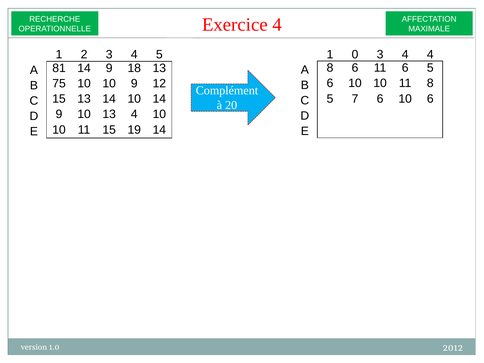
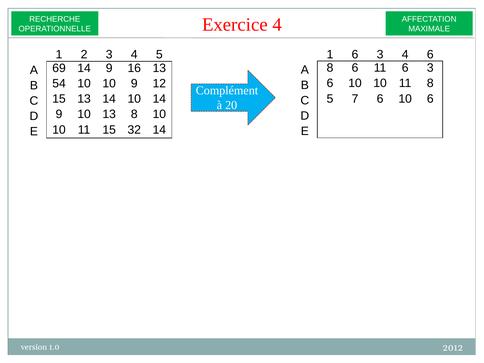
1 0: 0 -> 6 (355, 54)
4 4: 4 -> 6 (430, 54)
11 6 5: 5 -> 3 (430, 68)
81: 81 -> 69 (59, 68)
18: 18 -> 16 (134, 68)
75: 75 -> 54 (59, 84)
13 4: 4 -> 8 (134, 114)
19: 19 -> 32 (134, 130)
